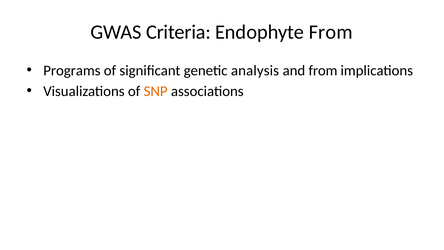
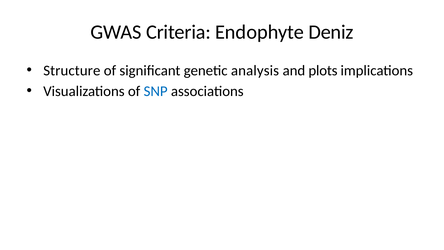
Endophyte From: From -> Deniz (331, 32)
Programs: Programs -> Structure (72, 70)
and from: from -> plots (323, 70)
SNP colour: orange -> blue (156, 91)
